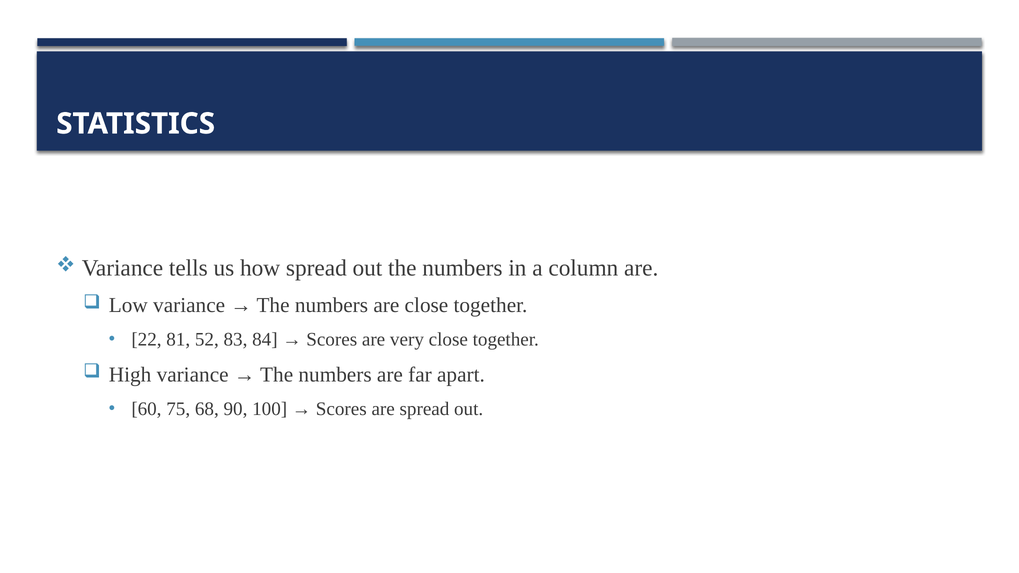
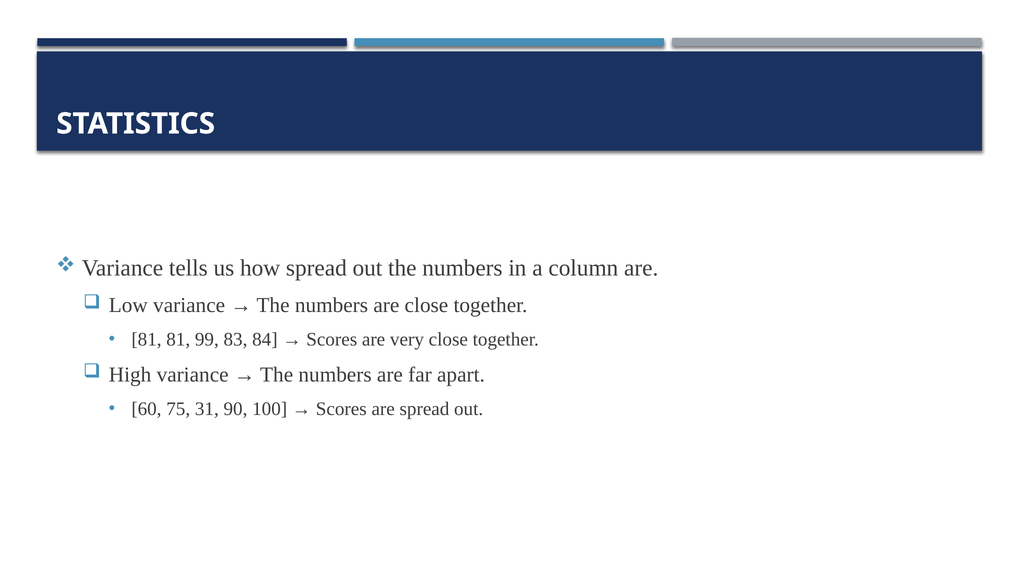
22: 22 -> 81 (146, 340)
52: 52 -> 99 (207, 340)
68: 68 -> 31 (207, 409)
